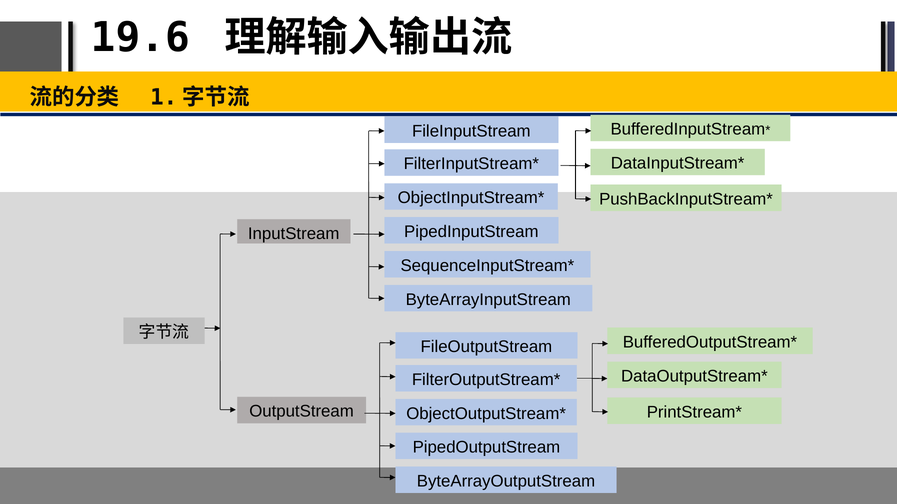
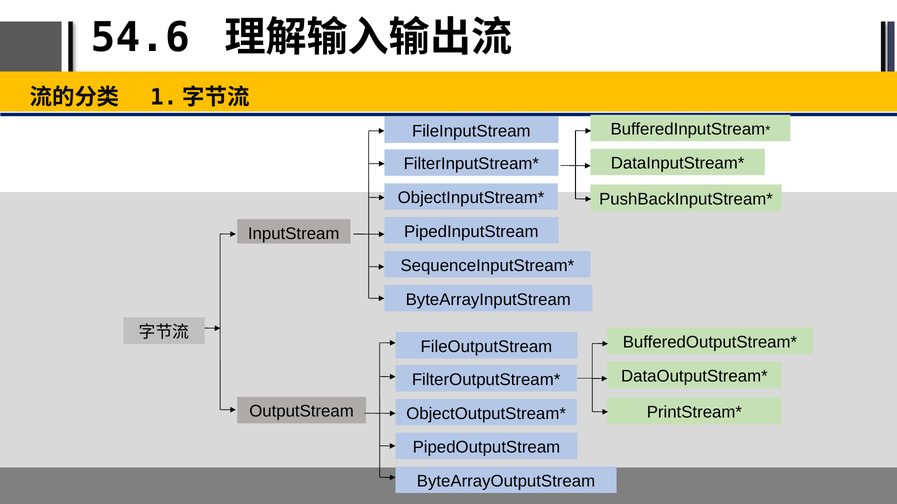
19.6: 19.6 -> 54.6 (140, 38)
